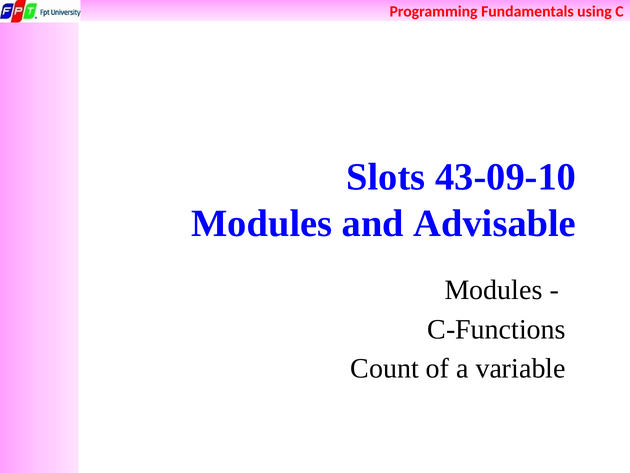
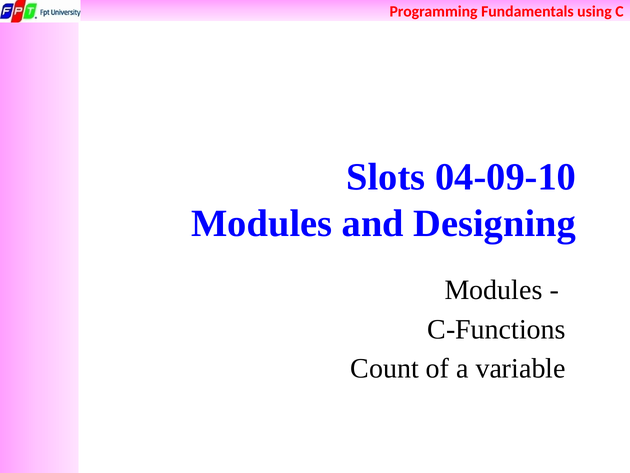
43-09-10: 43-09-10 -> 04-09-10 (506, 177)
Advisable: Advisable -> Designing (495, 223)
